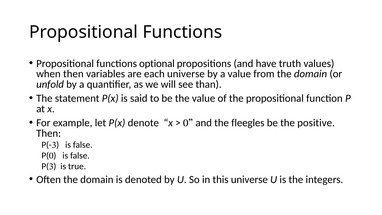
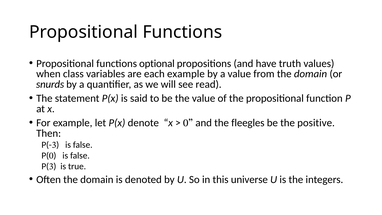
when then: then -> class (73, 74)
each universe: universe -> example (186, 74)
unfold: unfold -> snurds (50, 84)
than: than -> read (209, 84)
